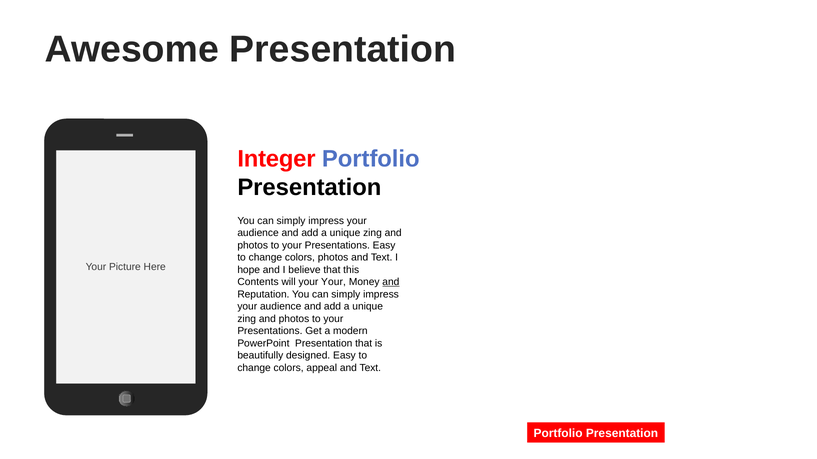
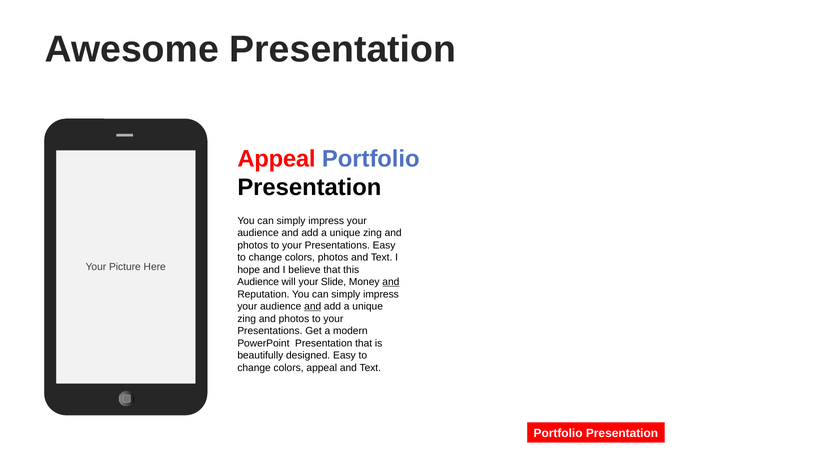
Integer: Integer -> Appeal (276, 159)
Contents: Contents -> Audience (258, 282)
your Your: Your -> Slide (334, 282)
and underline: none -> present (313, 307)
